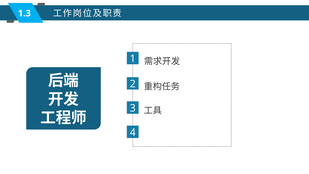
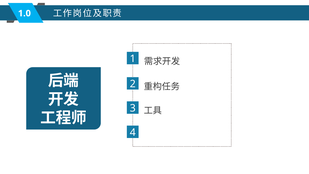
1.3: 1.3 -> 1.0 (24, 13)
